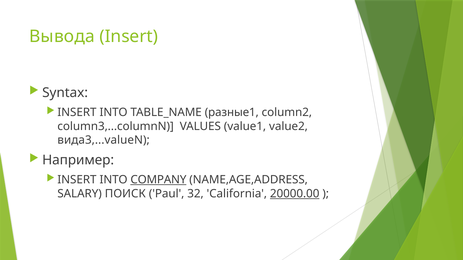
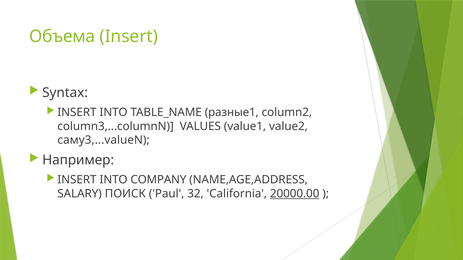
Вывода: Вывода -> Объема (62, 37)
вида3,...valueN: вида3,...valueN -> саму3,...valueN (104, 140)
COMPANY underline: present -> none (158, 180)
